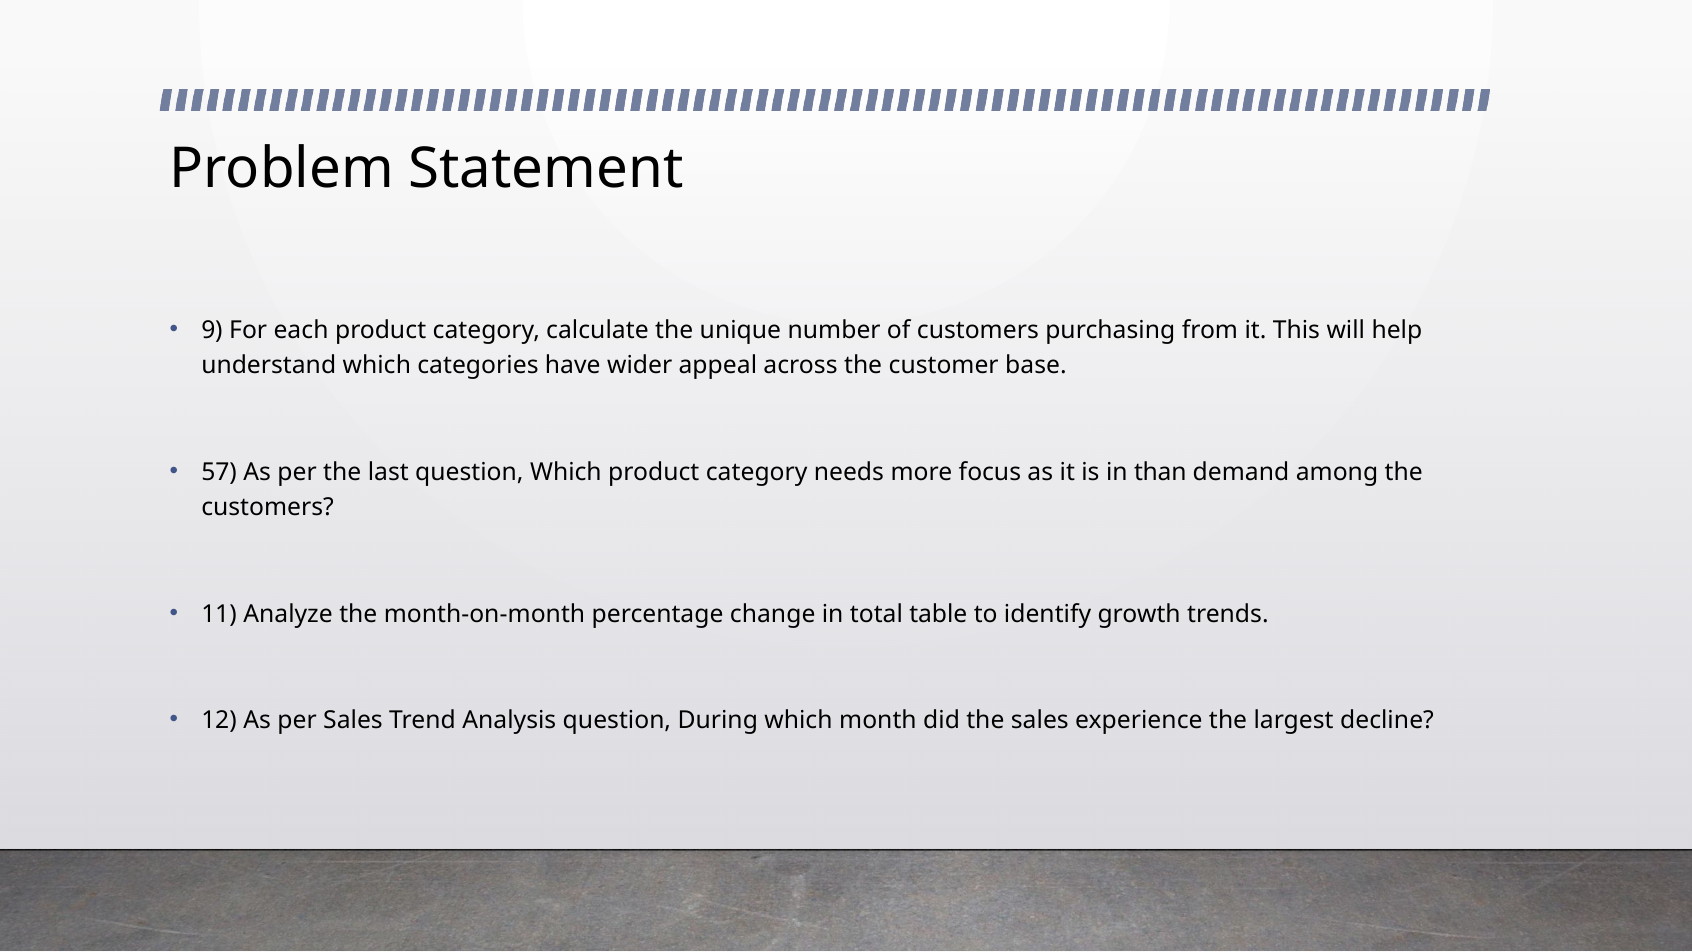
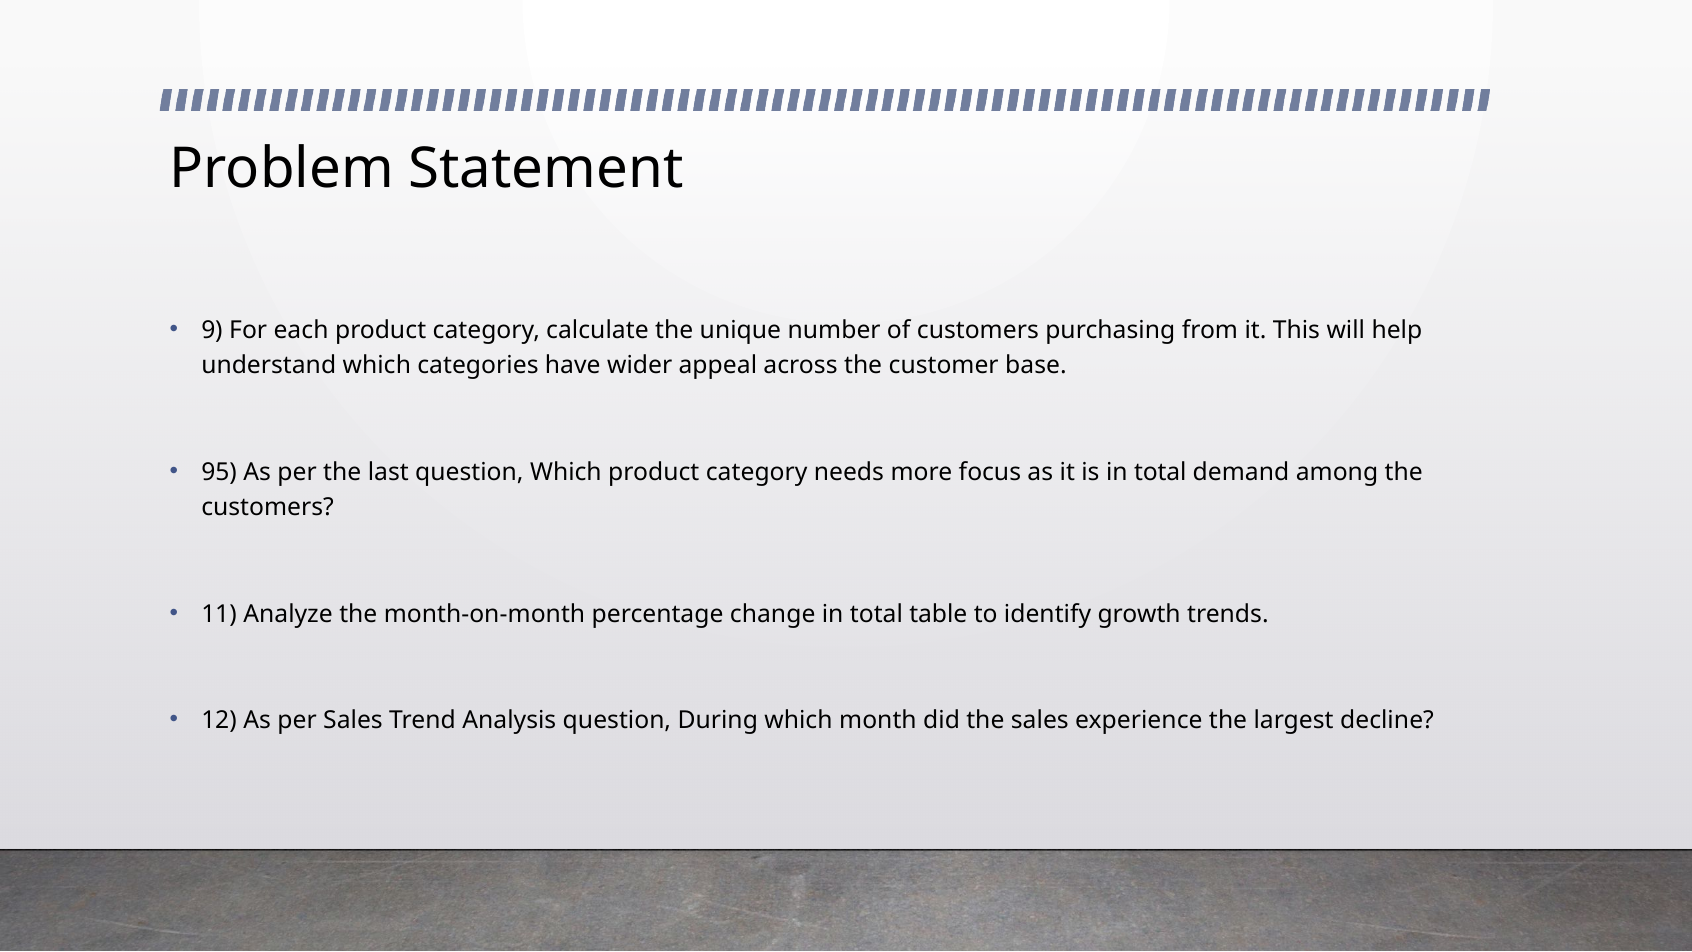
57: 57 -> 95 (219, 472)
is in than: than -> total (1160, 472)
